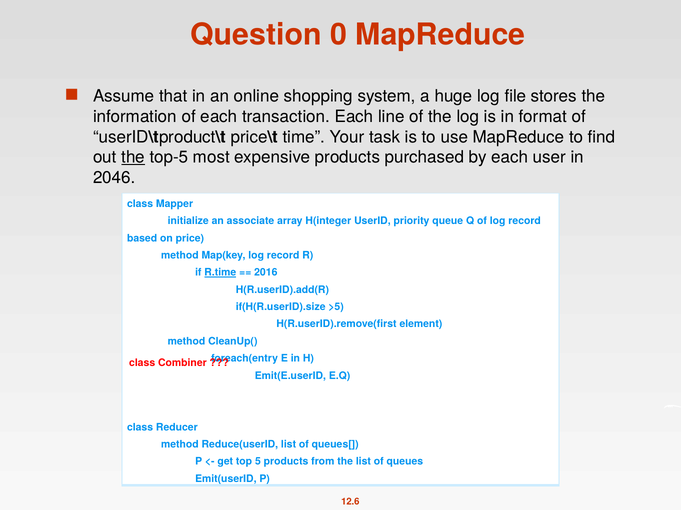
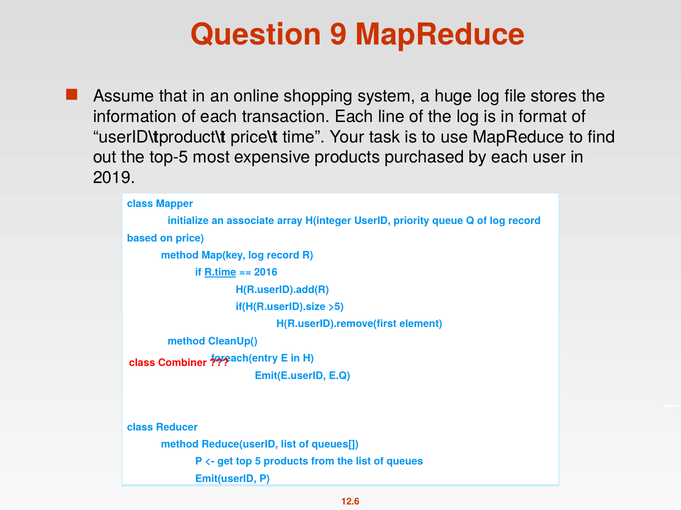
0: 0 -> 9 (339, 35)
the underline: present -> none (133, 158)
2046: 2046 -> 2019 (114, 178)
